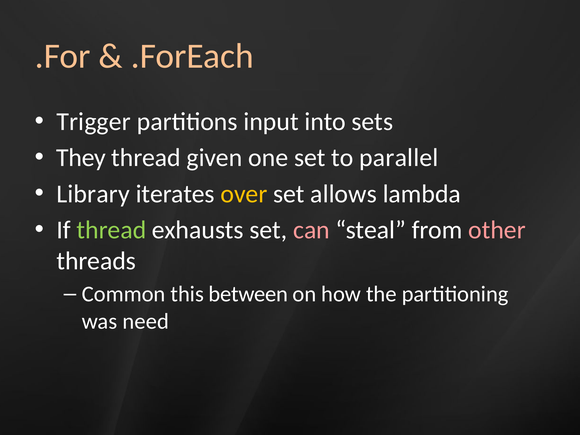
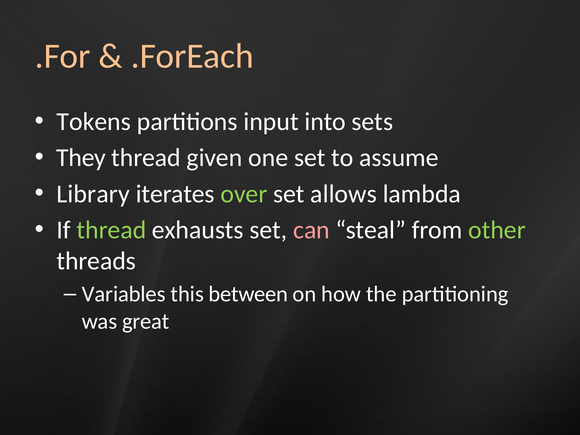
Trigger: Trigger -> Tokens (94, 122)
parallel: parallel -> assume (399, 158)
over colour: yellow -> light green (244, 194)
other colour: pink -> light green (497, 230)
Common: Common -> Variables (124, 294)
need: need -> great (146, 321)
